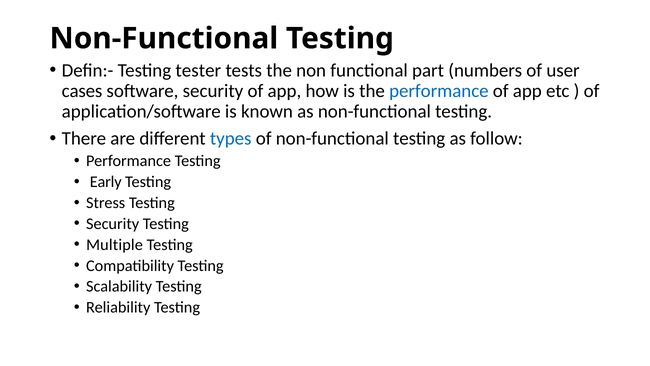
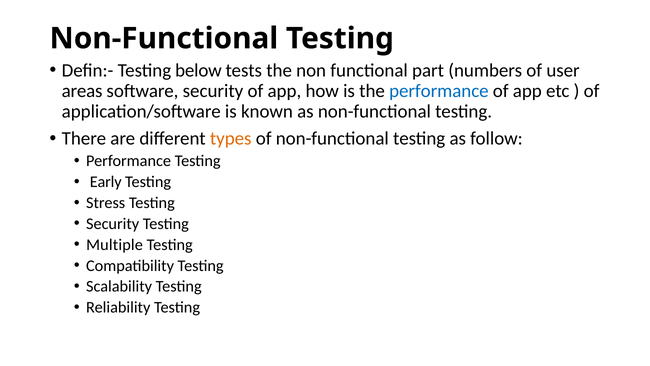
tester: tester -> below (198, 70)
cases: cases -> areas (82, 91)
types colour: blue -> orange (231, 138)
